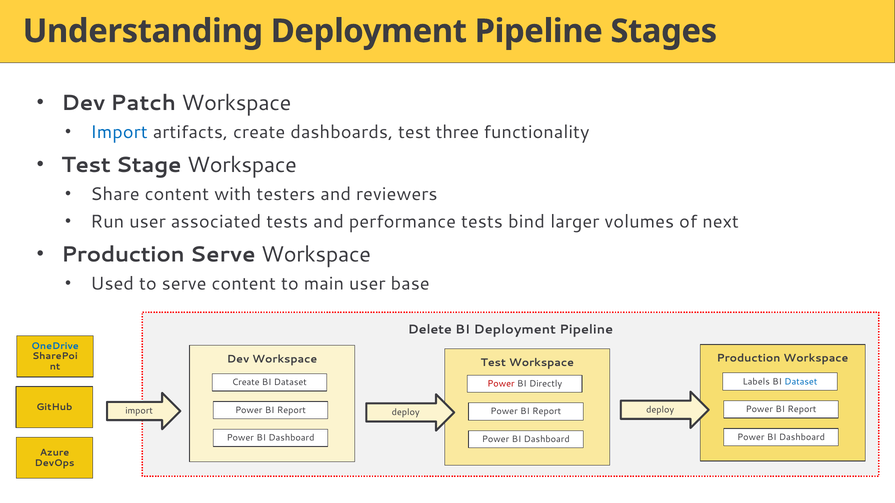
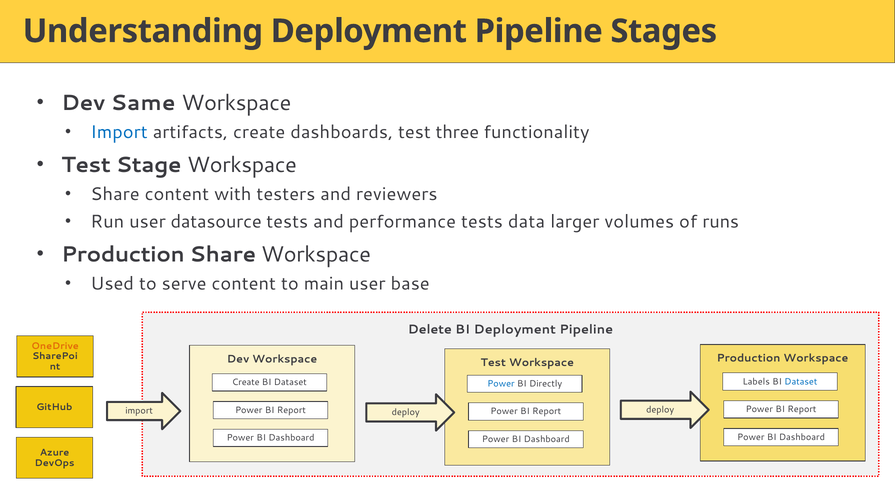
Patch: Patch -> Same (143, 103)
associated: associated -> datasource (216, 222)
bind: bind -> data (527, 222)
next: next -> runs (721, 222)
Production Serve: Serve -> Share (223, 254)
OneDrive colour: blue -> orange (55, 346)
Power colour: red -> blue (501, 384)
